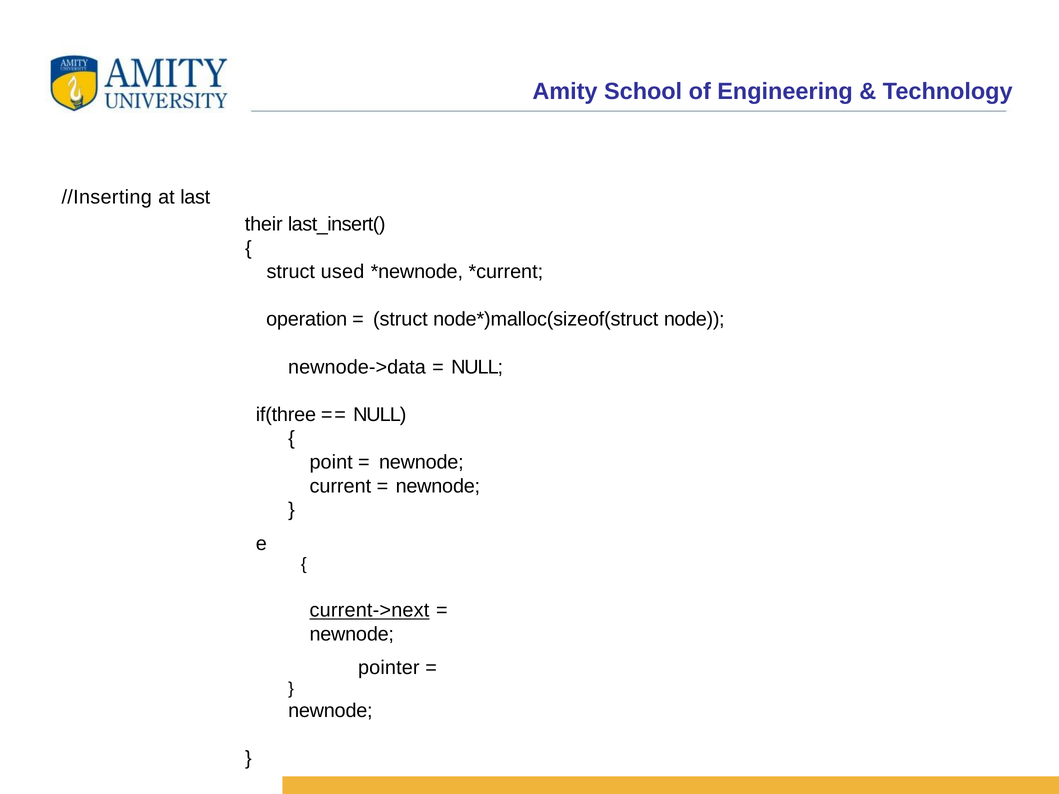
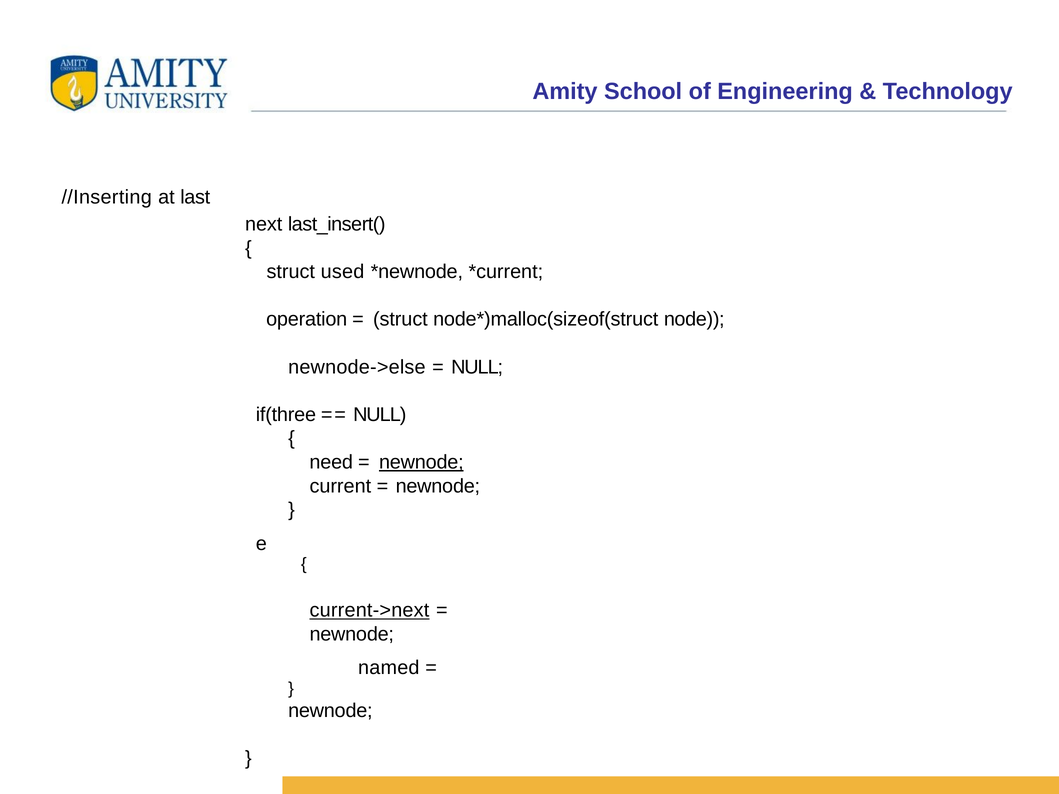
their: their -> next (264, 224)
newnode->data: newnode->data -> newnode->else (357, 367)
point: point -> need (331, 462)
newnode underline: none -> present (421, 462)
pointer: pointer -> named (389, 668)
